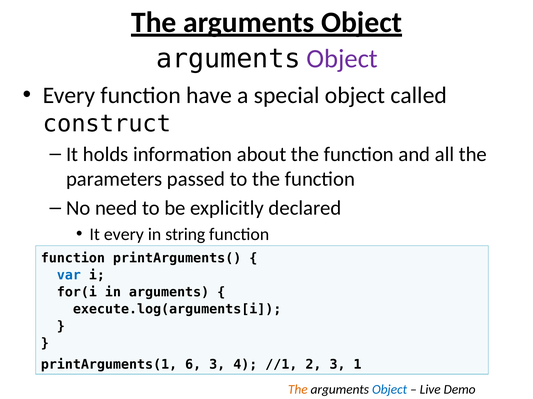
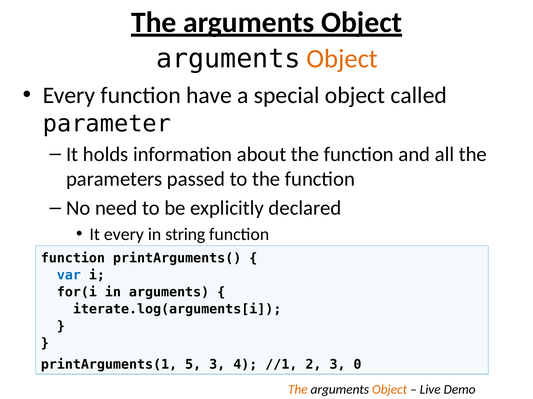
Object colour: purple -> orange (342, 59)
construct: construct -> parameter (107, 124)
execute.log(arguments[i: execute.log(arguments[i -> iterate.log(arguments[i (177, 310)
6: 6 -> 5 (193, 365)
1: 1 -> 0 (358, 365)
Object colour: blue -> orange (390, 390)
